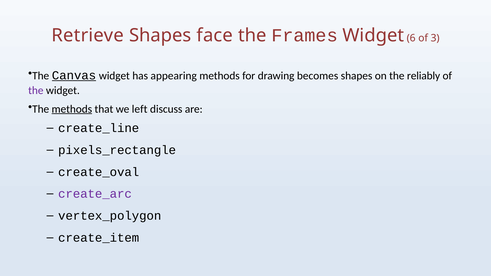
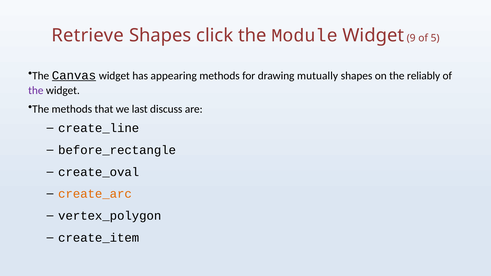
face: face -> click (215, 35)
Frames: Frames -> Module (305, 35)
6: 6 -> 9 (411, 38)
3: 3 -> 5 (435, 38)
becomes: becomes -> mutually (318, 76)
methods underline: present -> none (72, 109)
left: left -> last (140, 109)
pixels_rectangle: pixels_rectangle -> before_rectangle (117, 150)
create_arc colour: purple -> orange (95, 194)
